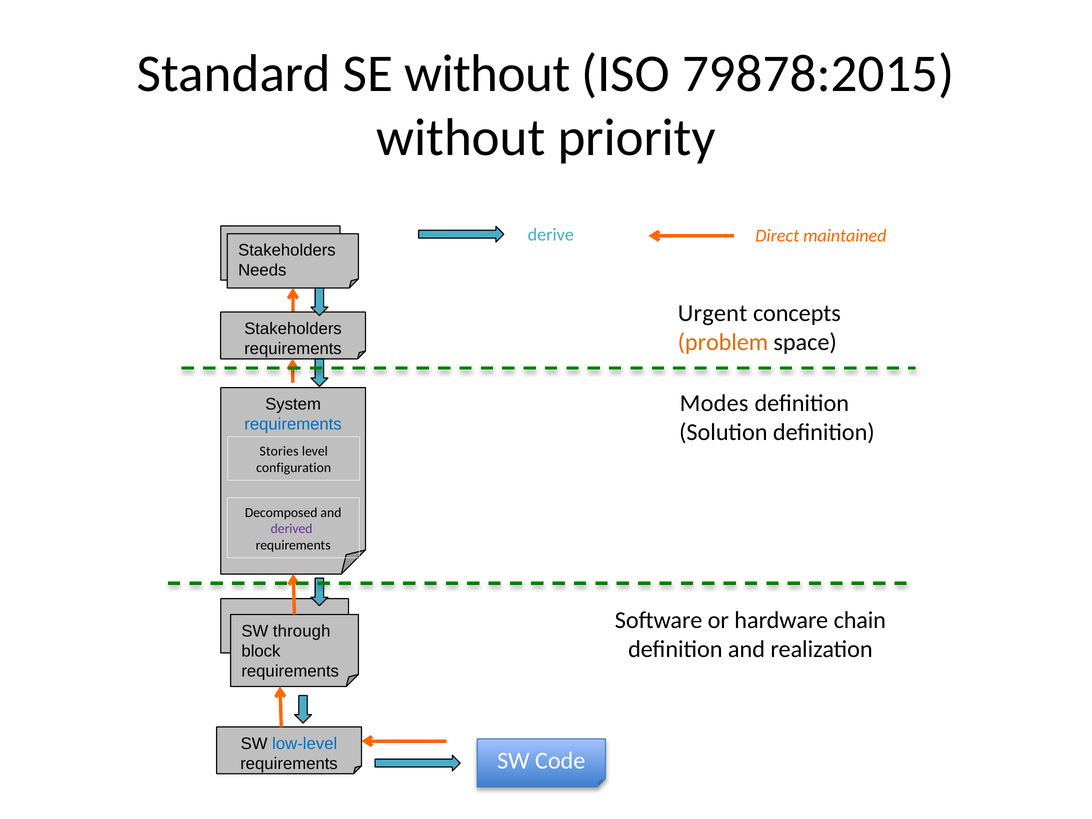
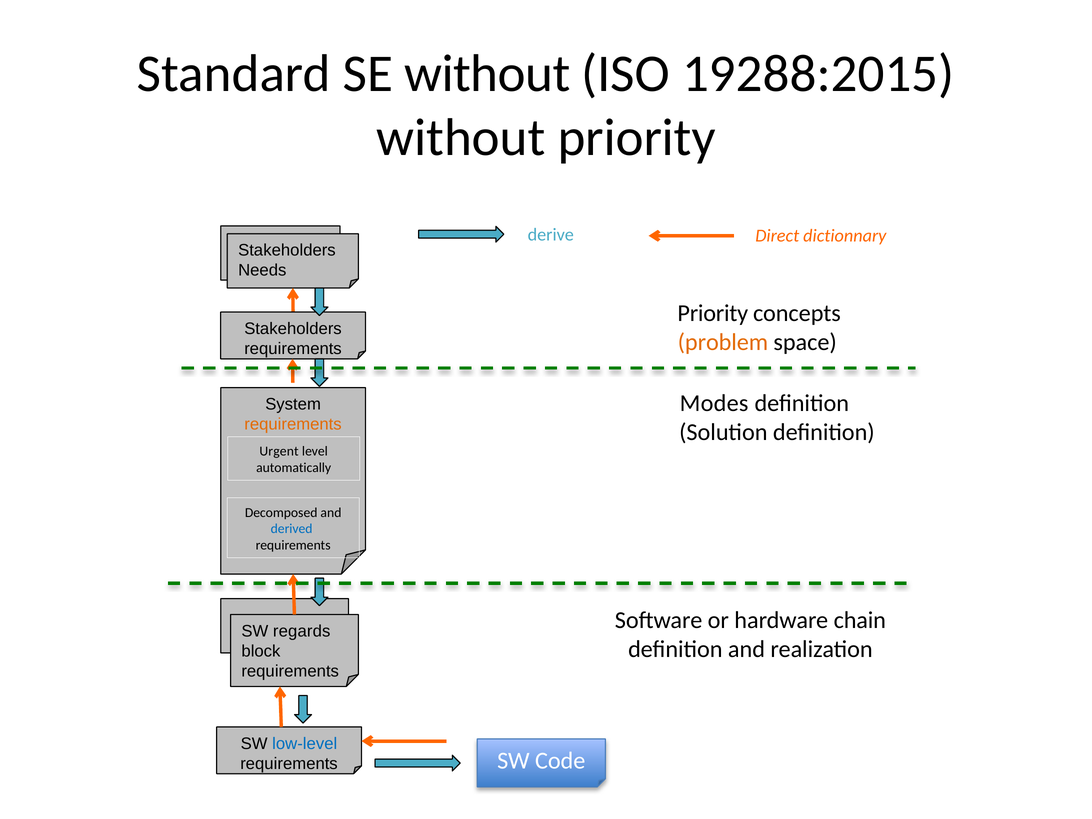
79878:2015: 79878:2015 -> 19288:2015 (818, 74)
maintained: maintained -> dictionnary (845, 236)
Urgent: Urgent -> Priority (713, 313)
requirements colour: blue -> orange (293, 424)
Stories: Stories -> Urgent (279, 451)
configuration: configuration -> automatically (294, 468)
derived colour: purple -> blue (292, 529)
through: through -> regards (302, 631)
